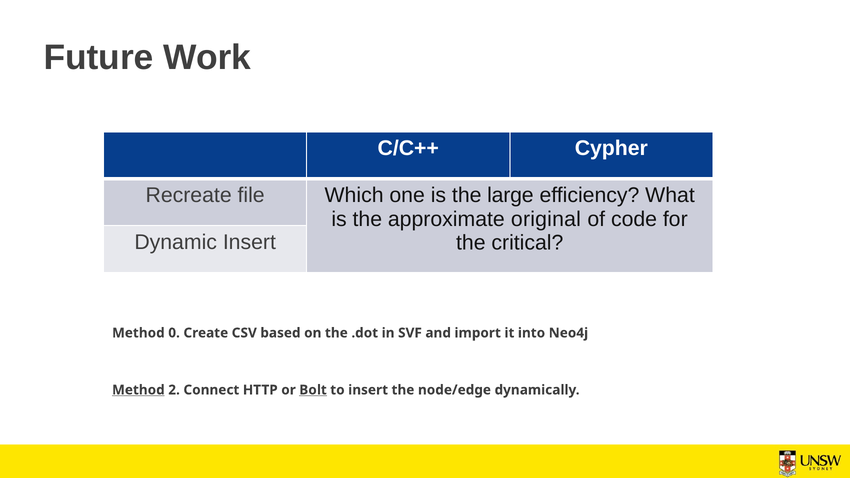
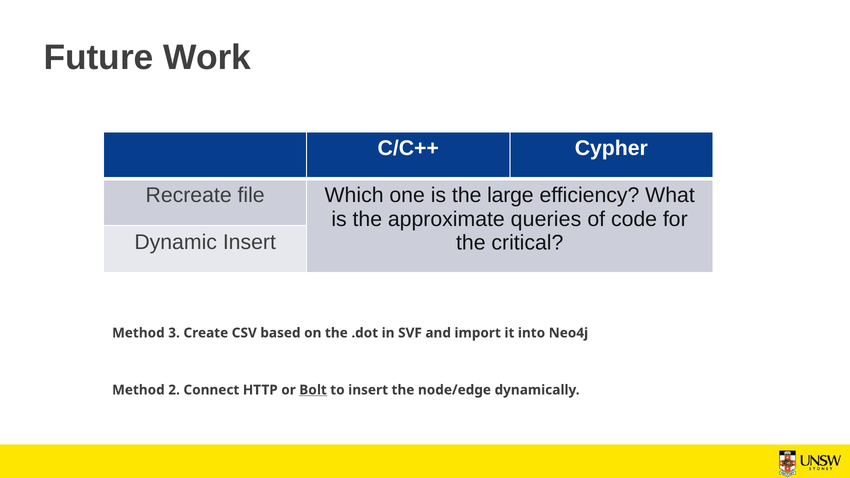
original: original -> queries (546, 219)
0: 0 -> 3 (174, 333)
Method underline: present -> none (138, 390)
